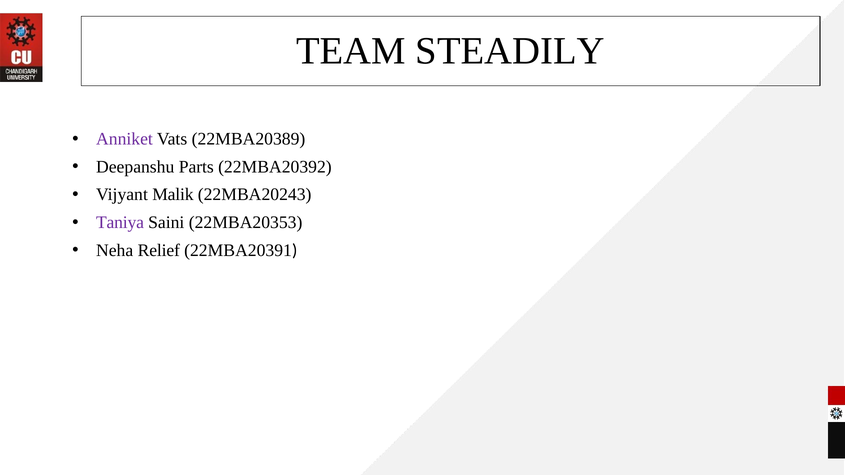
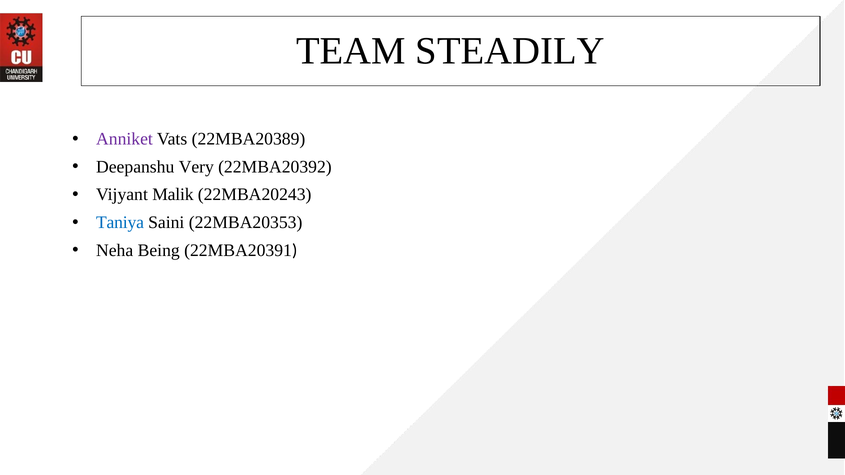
Parts: Parts -> Very (196, 167)
Taniya colour: purple -> blue (120, 223)
Relief: Relief -> Being (159, 250)
